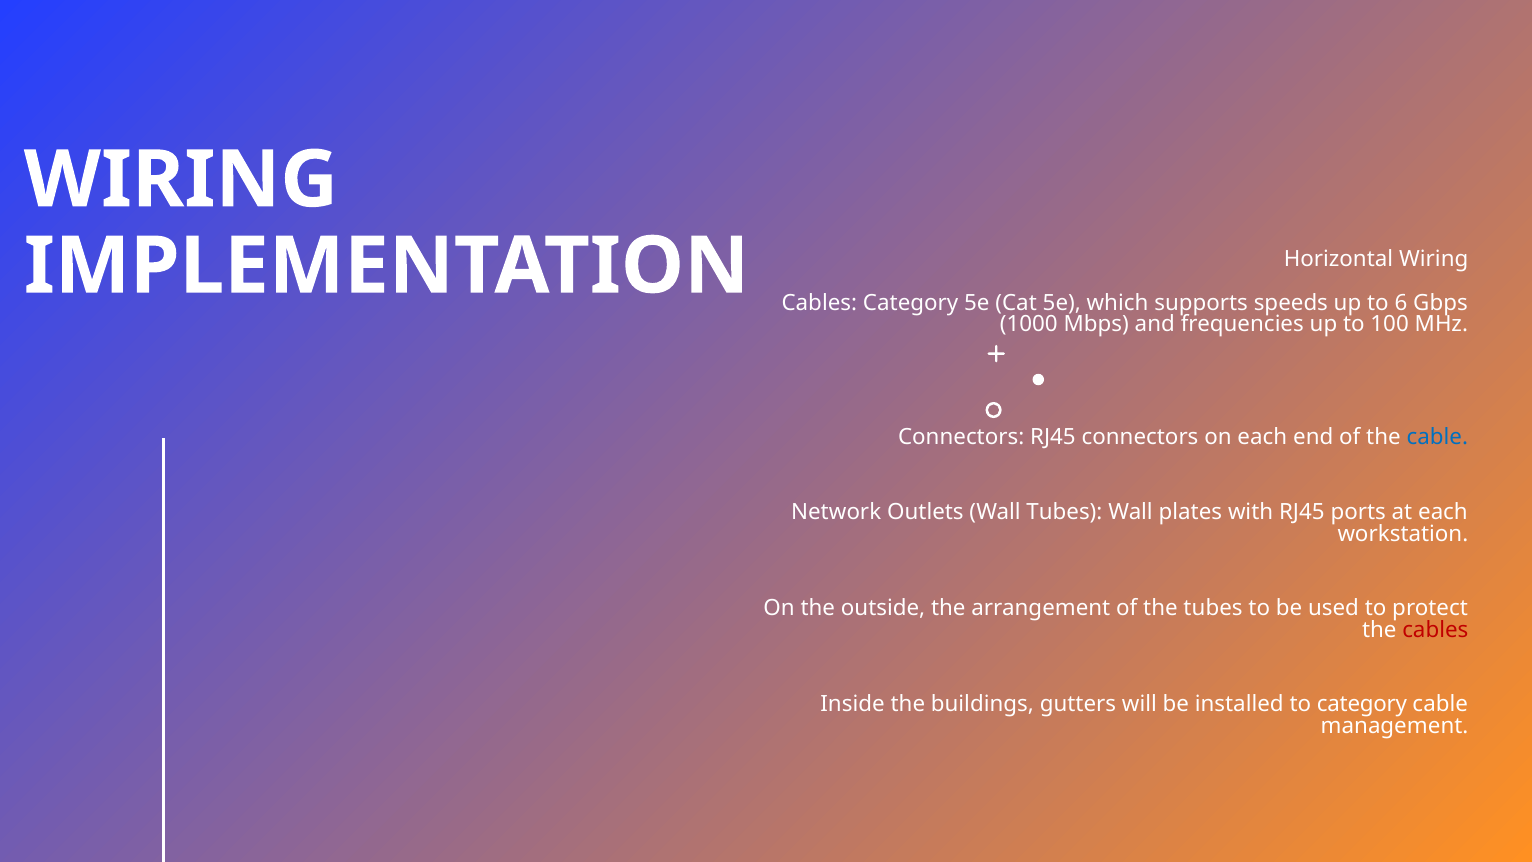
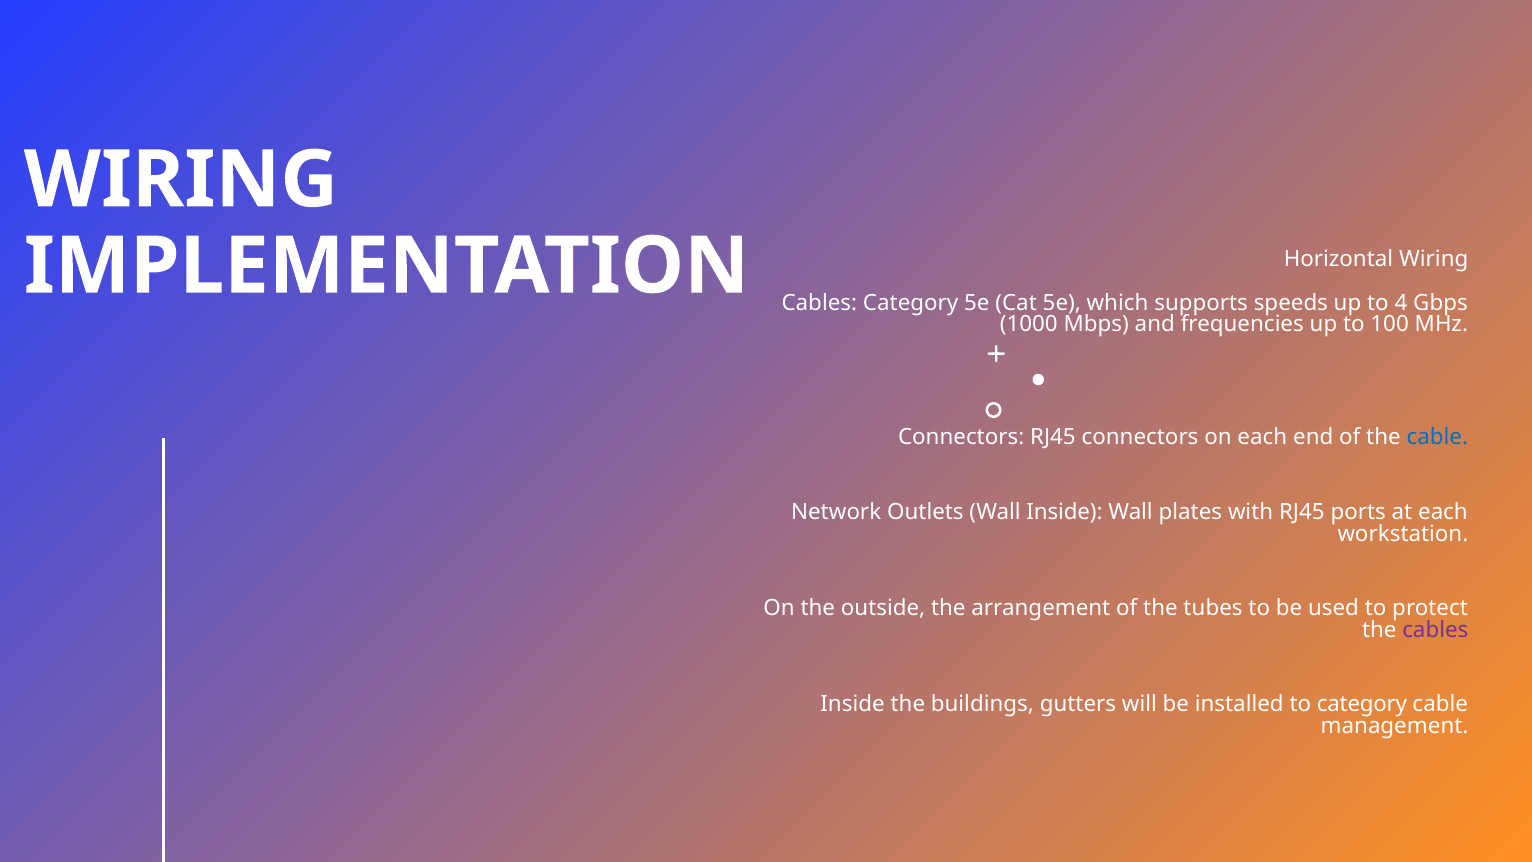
6: 6 -> 4 (1401, 303)
Wall Tubes: Tubes -> Inside (1064, 512)
cables colour: red -> purple (1435, 630)
